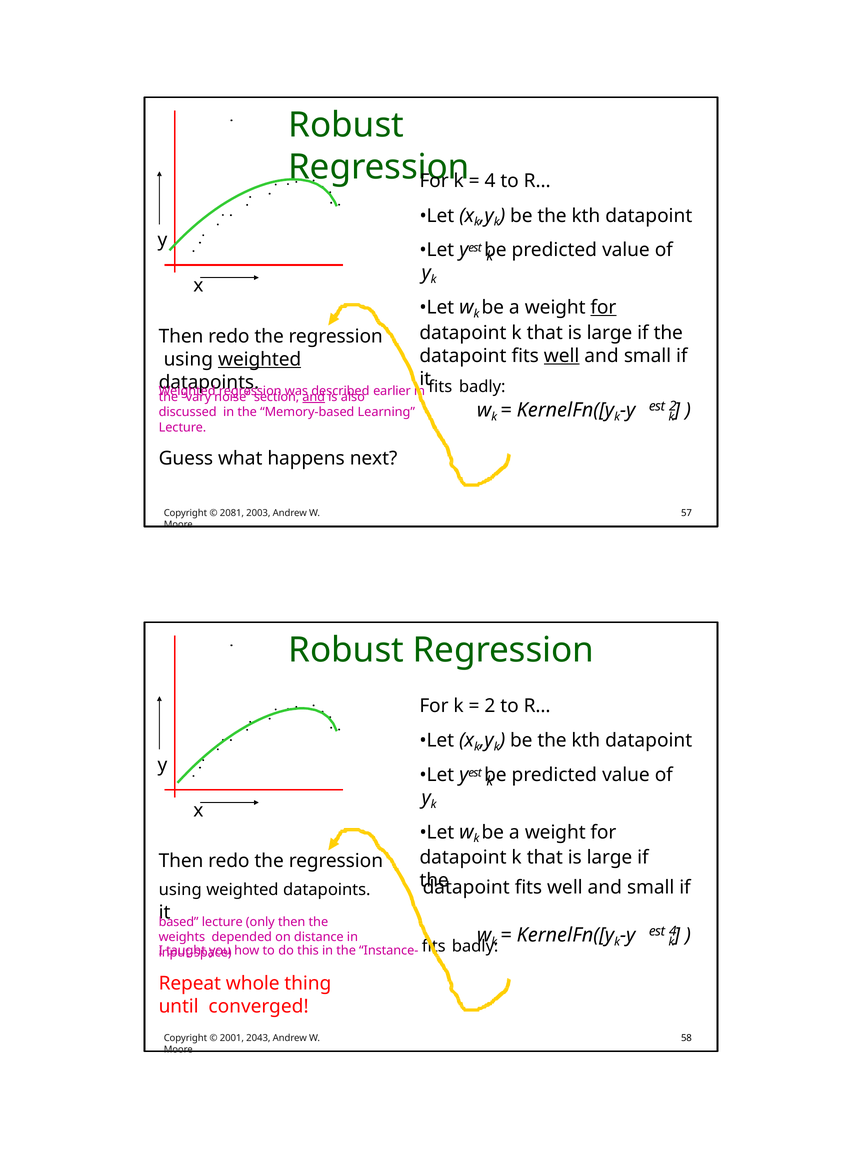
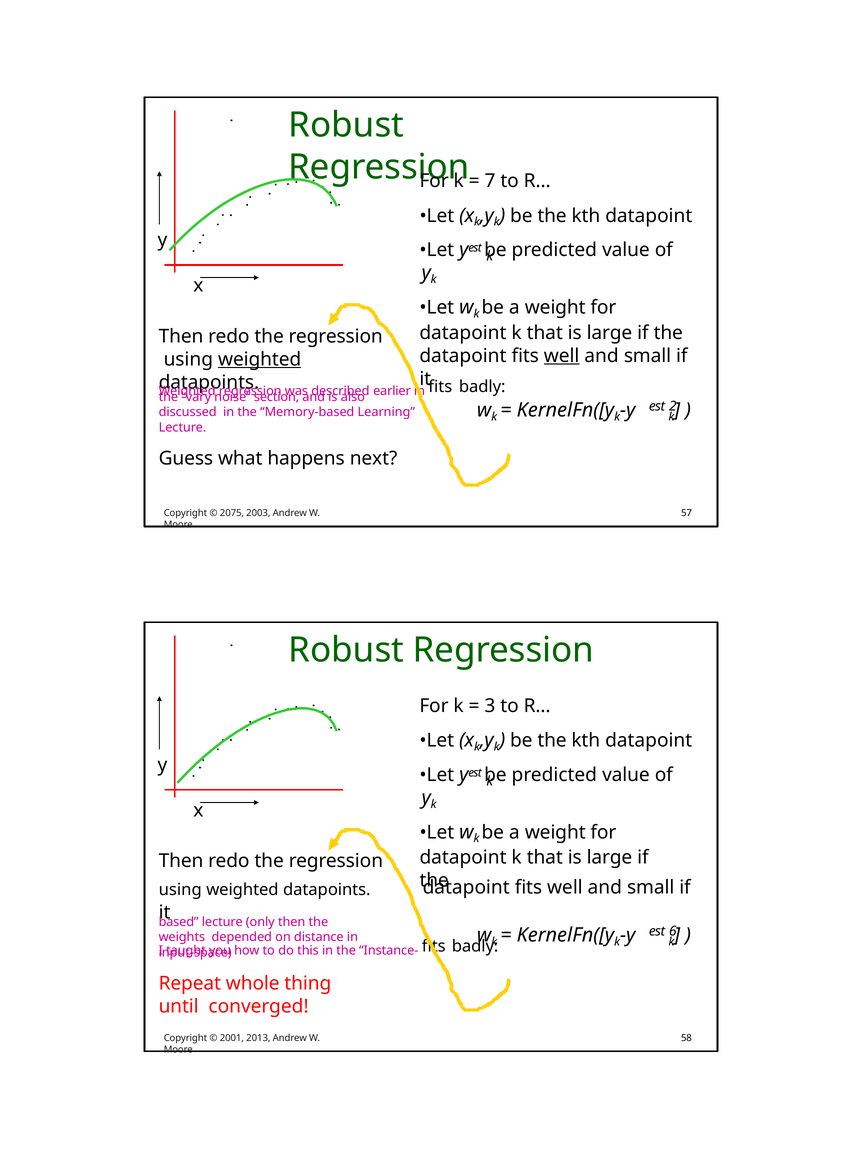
4: 4 -> 7 (490, 181)
for underline: present -> none (603, 307)
and underline: present -> none (314, 397)
2081: 2081 -> 2075 (232, 513)
2: 2 -> 3 (490, 706)
est 4: 4 -> 6 (673, 932)
2043: 2043 -> 2013 (258, 1038)
